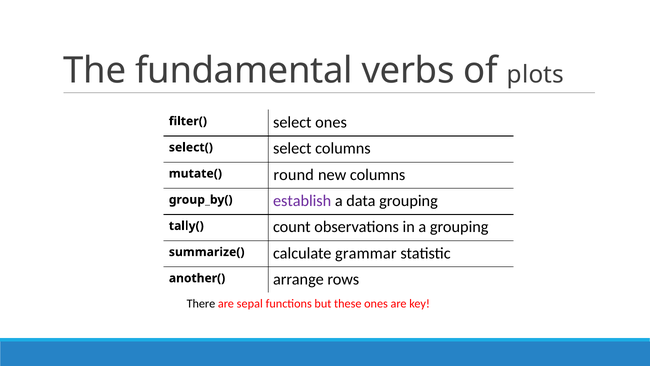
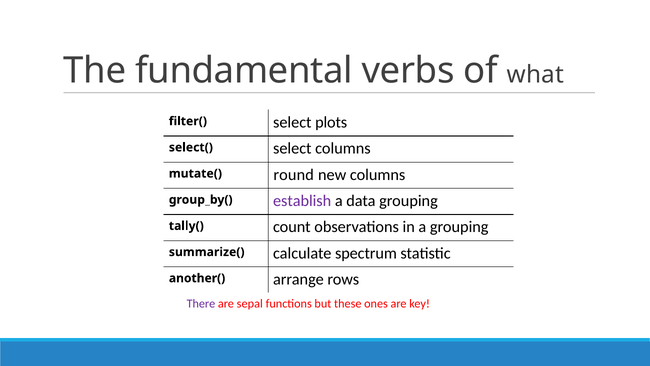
plots: plots -> what (536, 75)
select ones: ones -> plots (331, 122)
grammar: grammar -> spectrum (366, 253)
There colour: black -> purple (201, 303)
